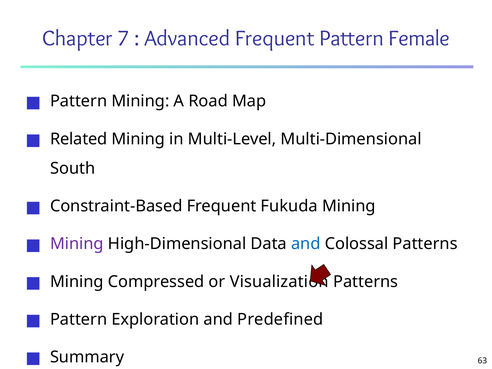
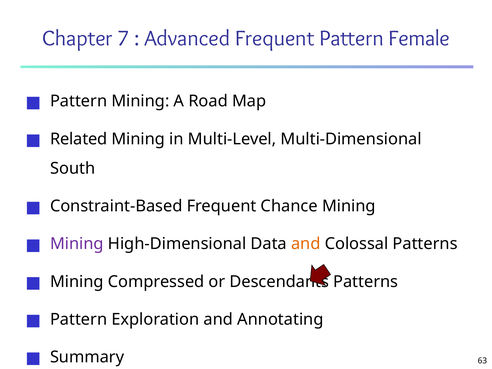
Fukuda: Fukuda -> Chance (289, 206)
and colour: blue -> orange (306, 244)
Visualization: Visualization -> Descendants (279, 282)
Predefined: Predefined -> Annotating (280, 319)
